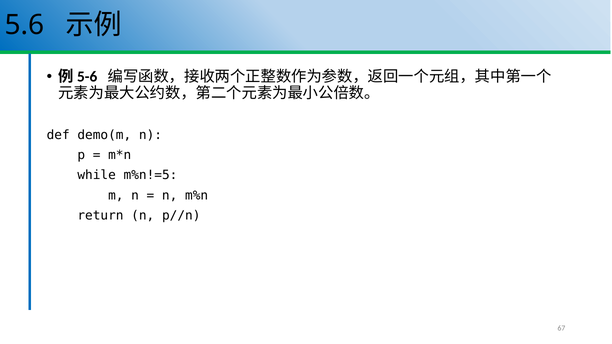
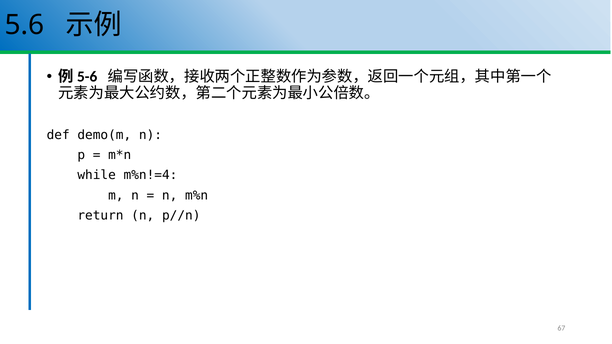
m%n!=5: m%n!=5 -> m%n!=4 (150, 175)
